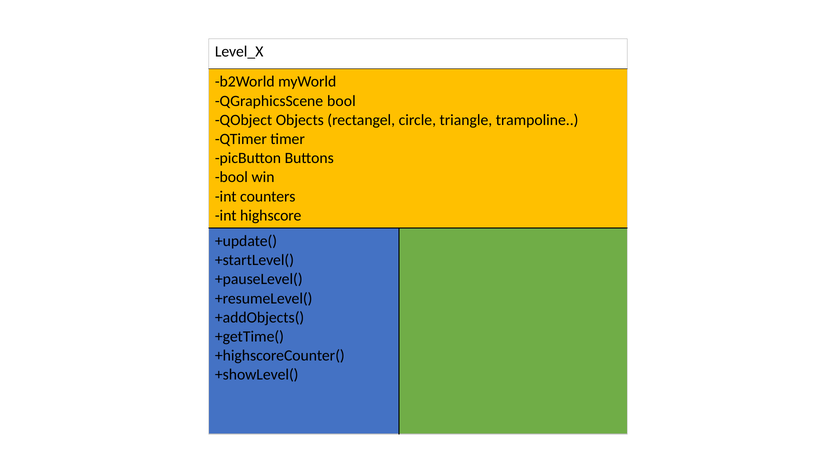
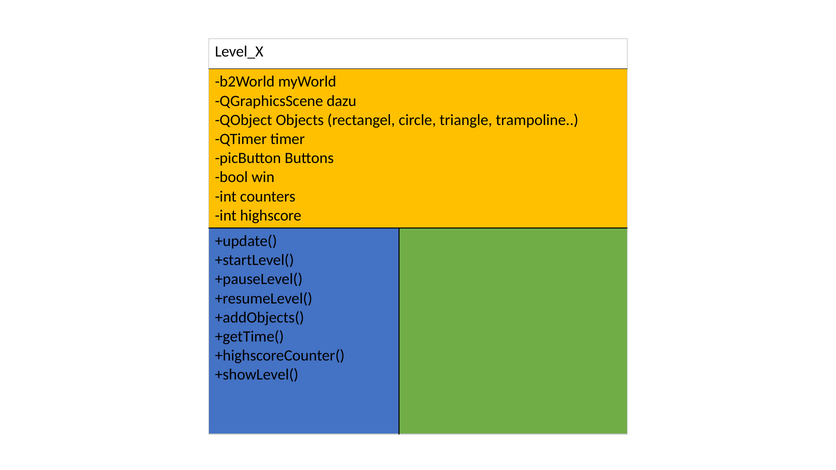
QGraphicsScene bool: bool -> dazu (342, 101)
